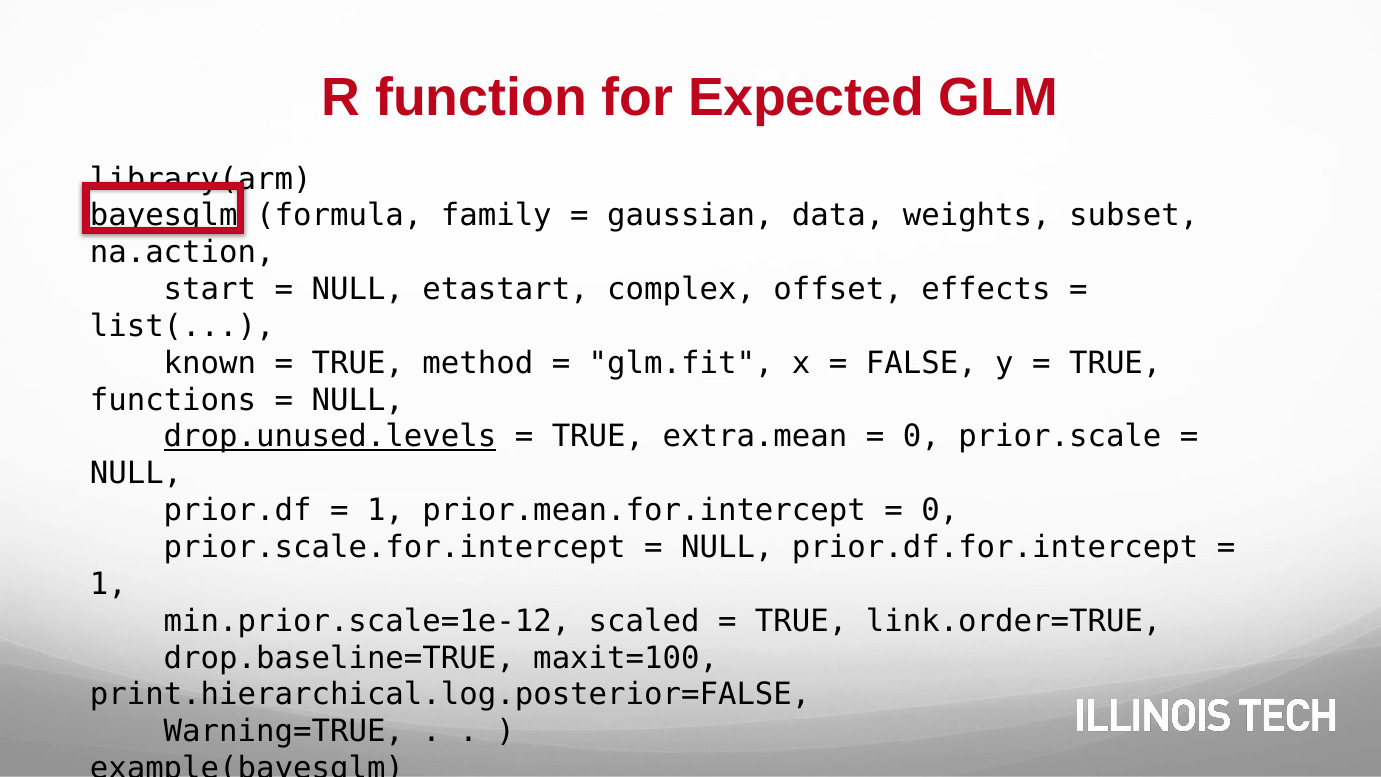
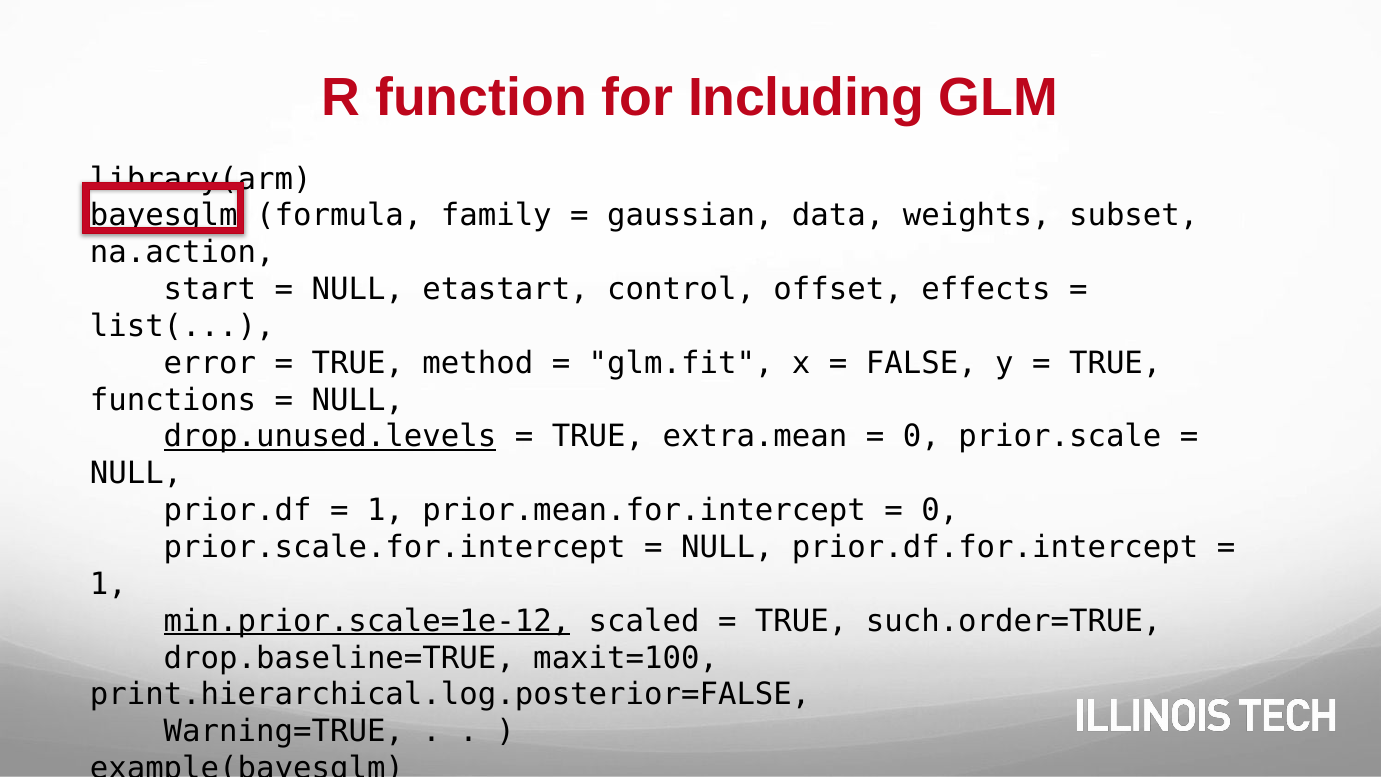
Expected: Expected -> Including (806, 97)
complex: complex -> control (681, 289)
known: known -> error (210, 363)
min.prior.scale=1e-12 underline: none -> present (367, 621)
link.order=TRUE: link.order=TRUE -> such.order=TRUE (1014, 621)
